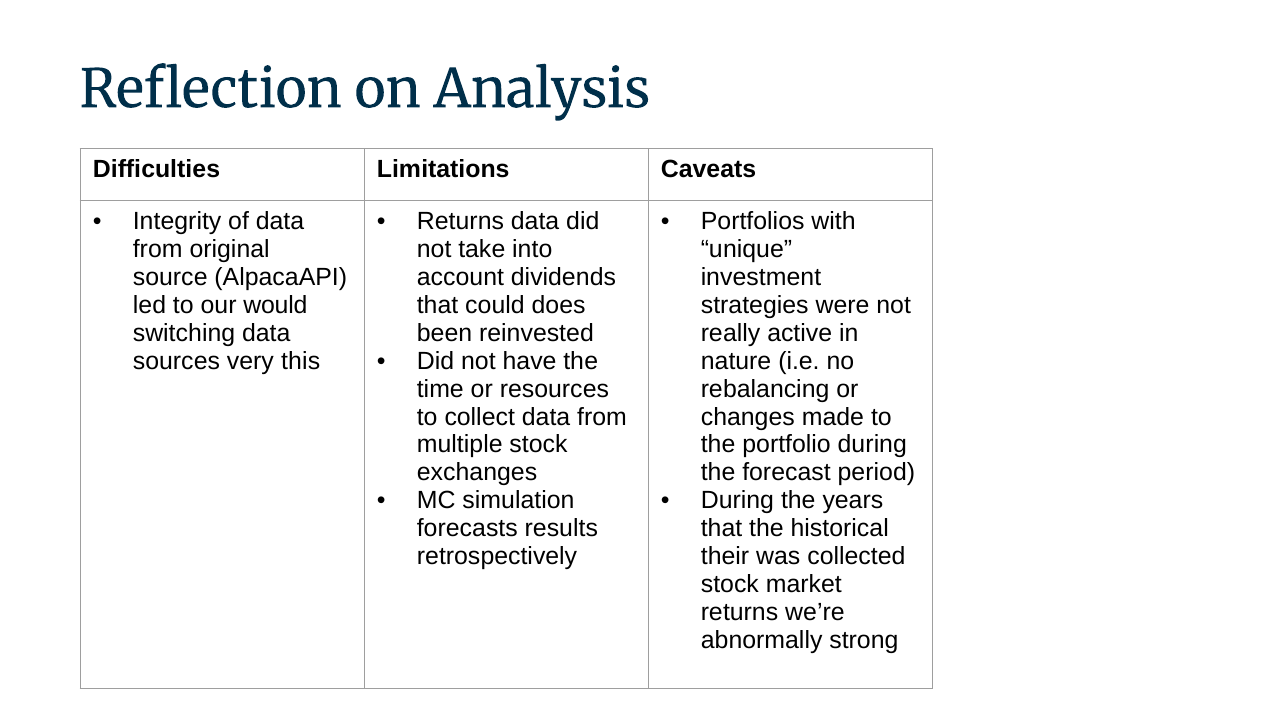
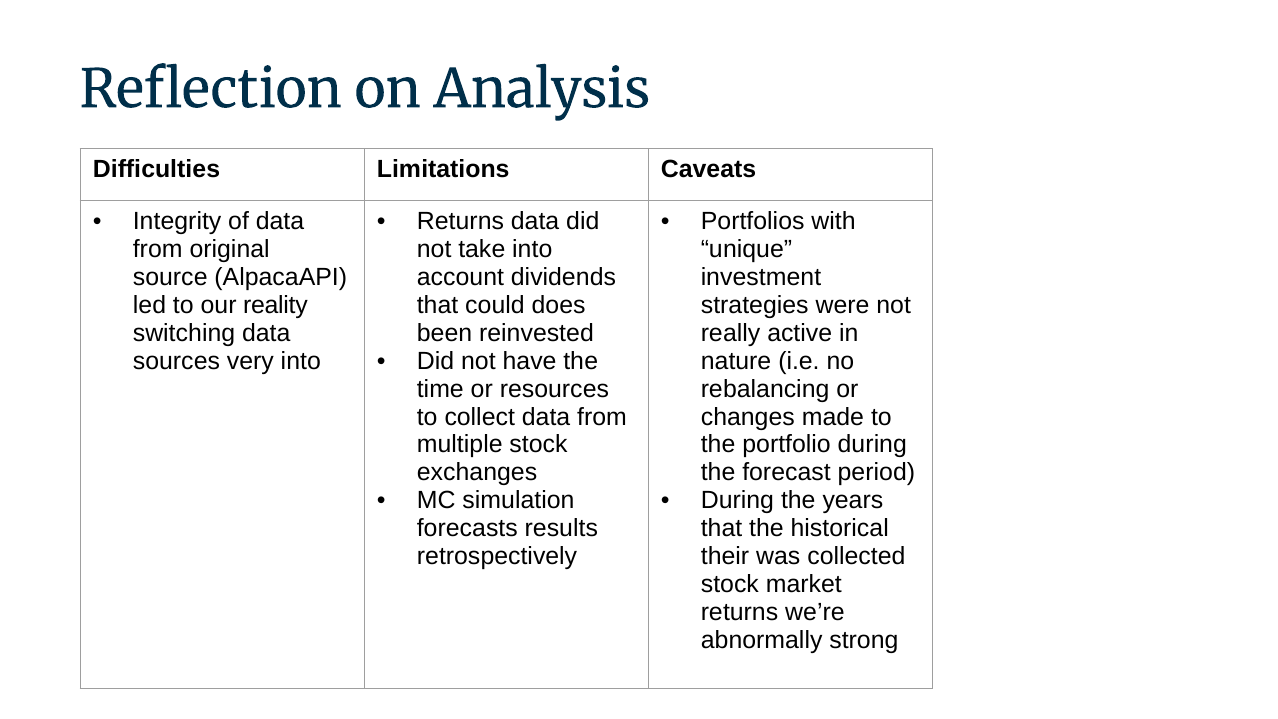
would: would -> reality (275, 305)
very this: this -> into (301, 361)
